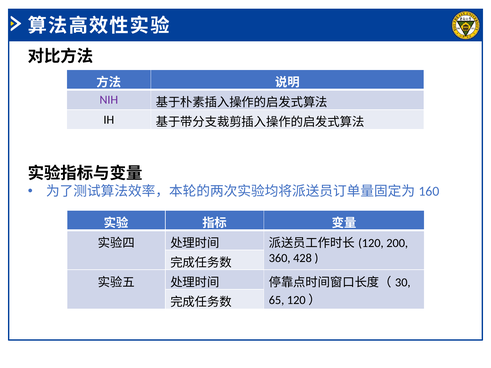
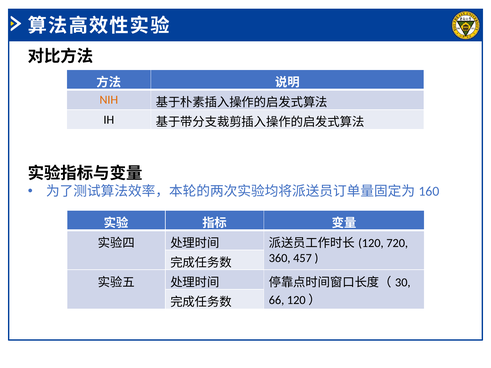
NIH colour: purple -> orange (109, 100)
200: 200 -> 720 (397, 243)
428: 428 -> 457 (303, 258)
65: 65 -> 66 (276, 300)
